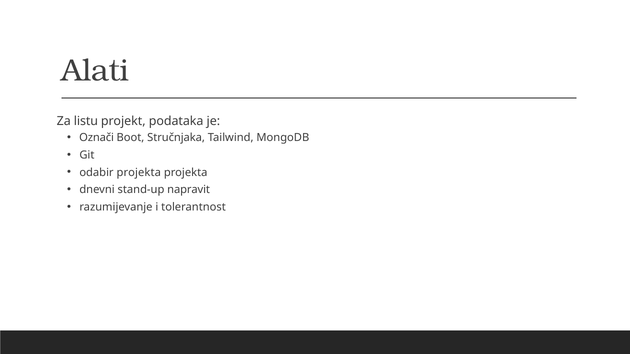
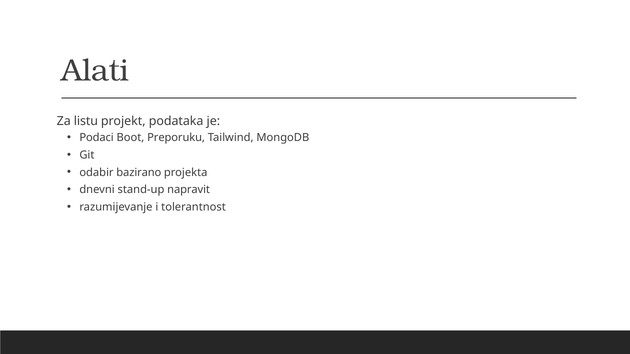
Označi: Označi -> Podaci (97, 138)
Stručnjaka: Stručnjaka -> Preporuku (176, 138)
odabir projekta: projekta -> bazirano (139, 173)
